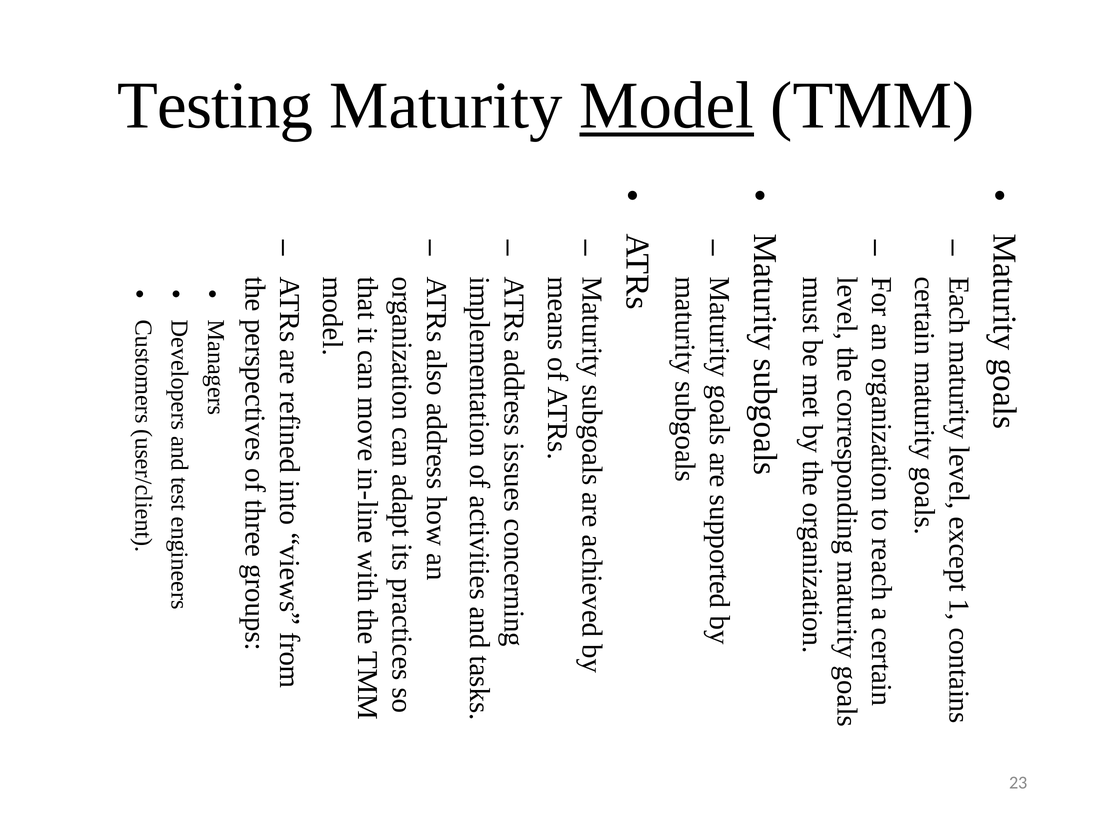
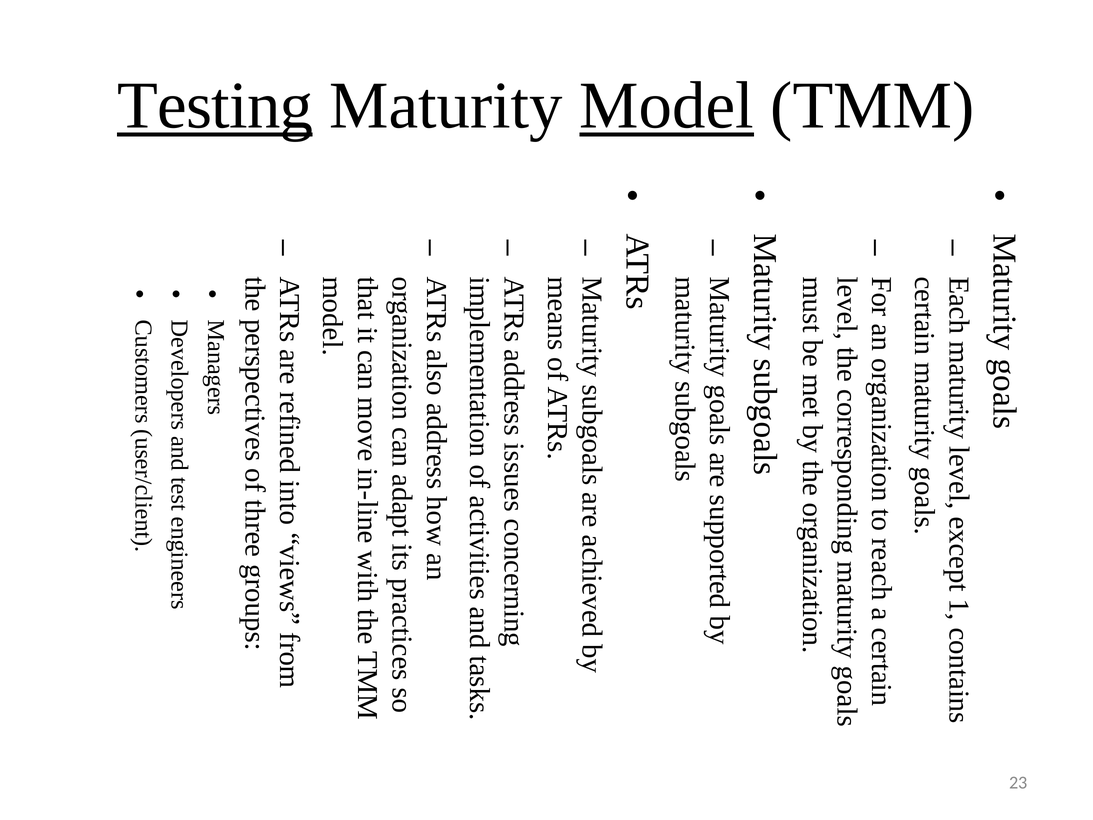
Testing underline: none -> present (215, 106)
